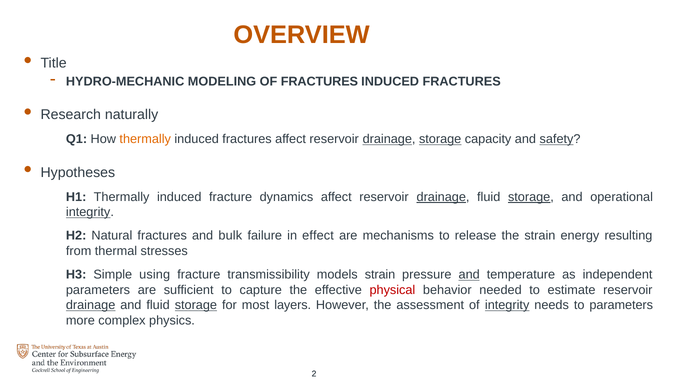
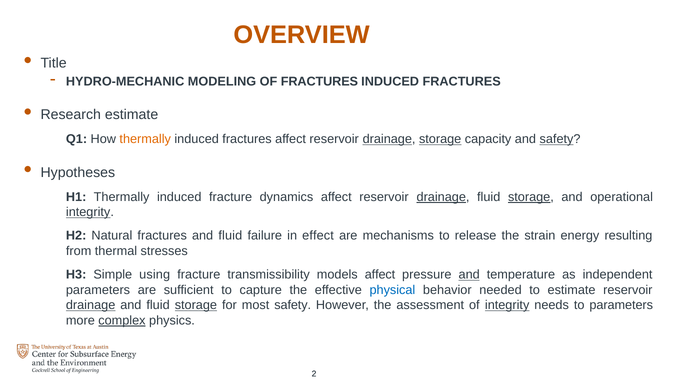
Research naturally: naturally -> estimate (132, 115)
fractures and bulk: bulk -> fluid (230, 236)
models strain: strain -> affect (380, 275)
physical colour: red -> blue (392, 290)
most layers: layers -> safety (293, 305)
complex underline: none -> present (122, 320)
